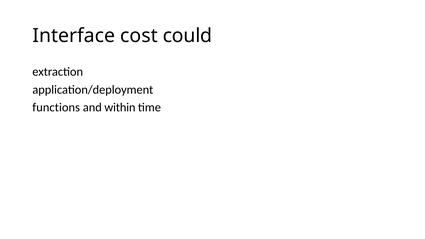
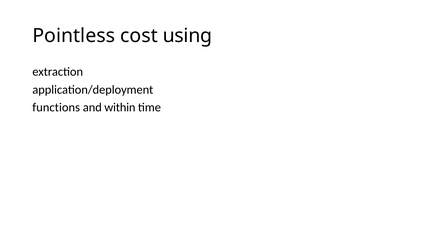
Interface: Interface -> Pointless (74, 36)
could: could -> using (187, 36)
